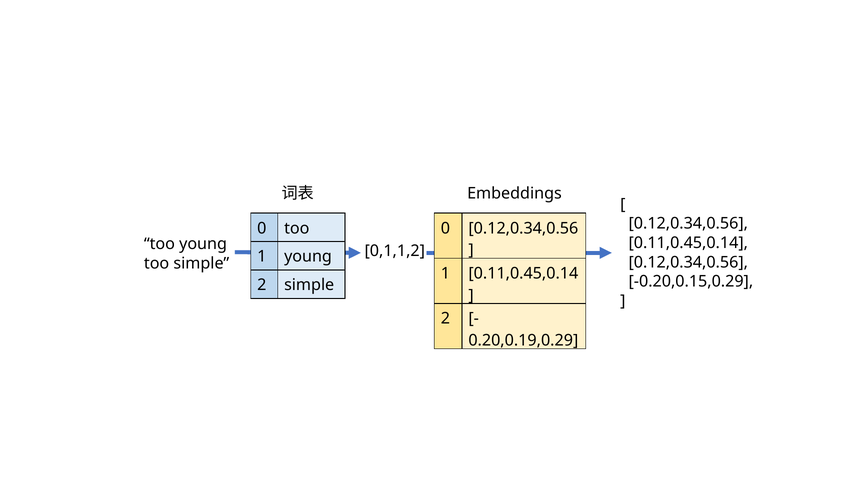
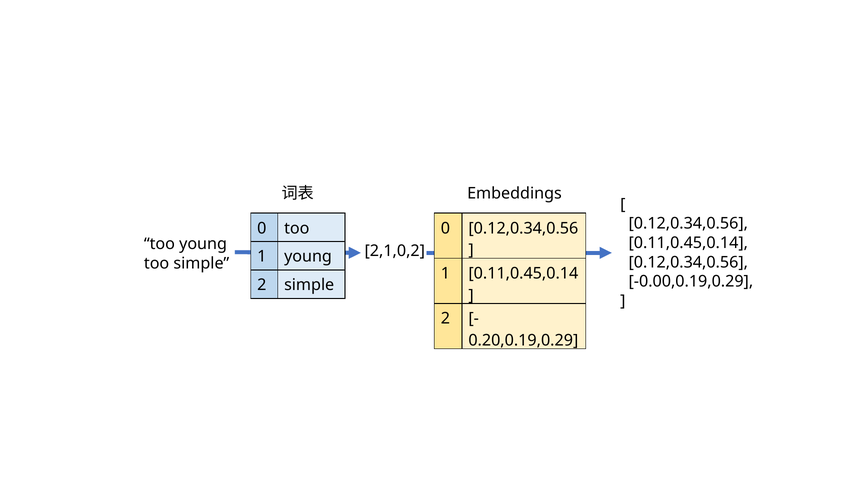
0,1,1,2: 0,1,1,2 -> 2,1,0,2 (395, 251)
-0.20,0.15,0.29: -0.20,0.15,0.29 -> -0.00,0.19,0.29 (691, 282)
